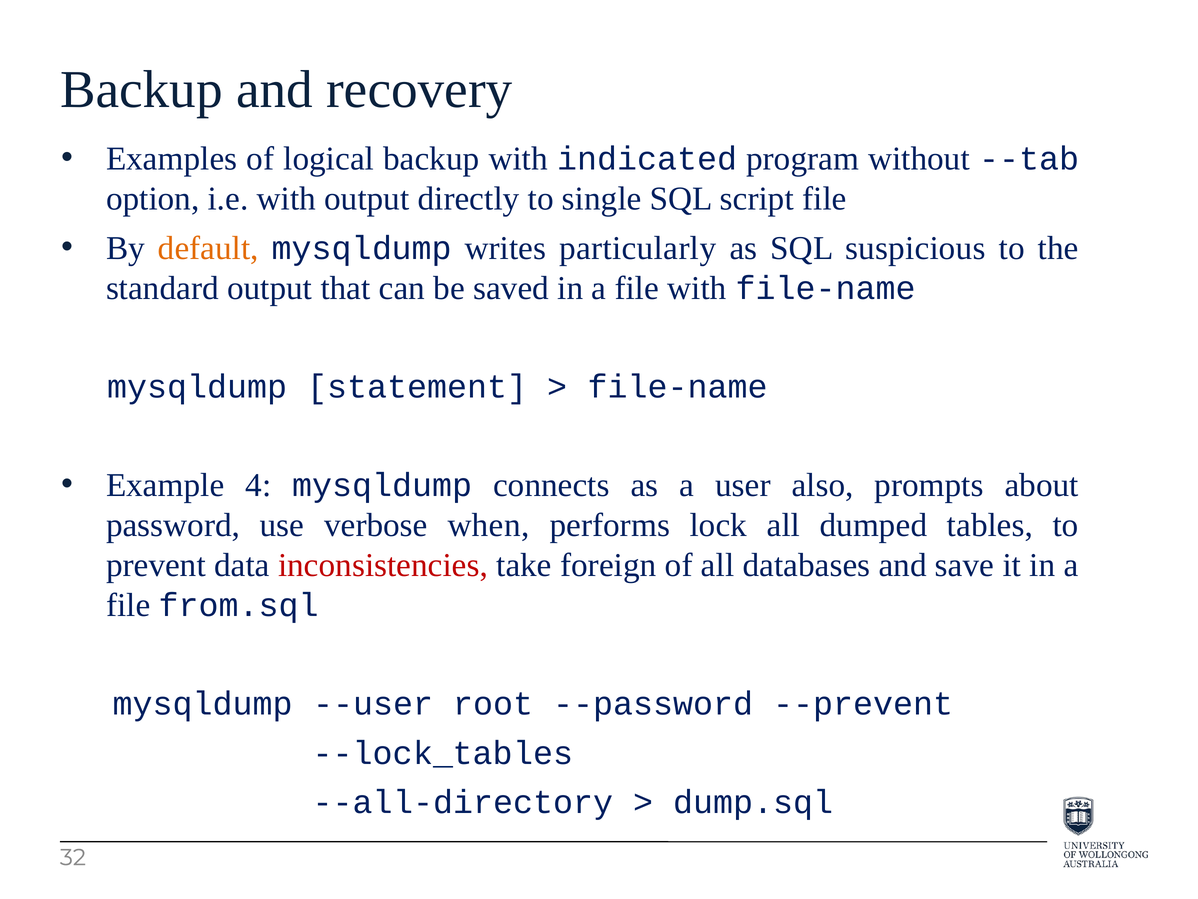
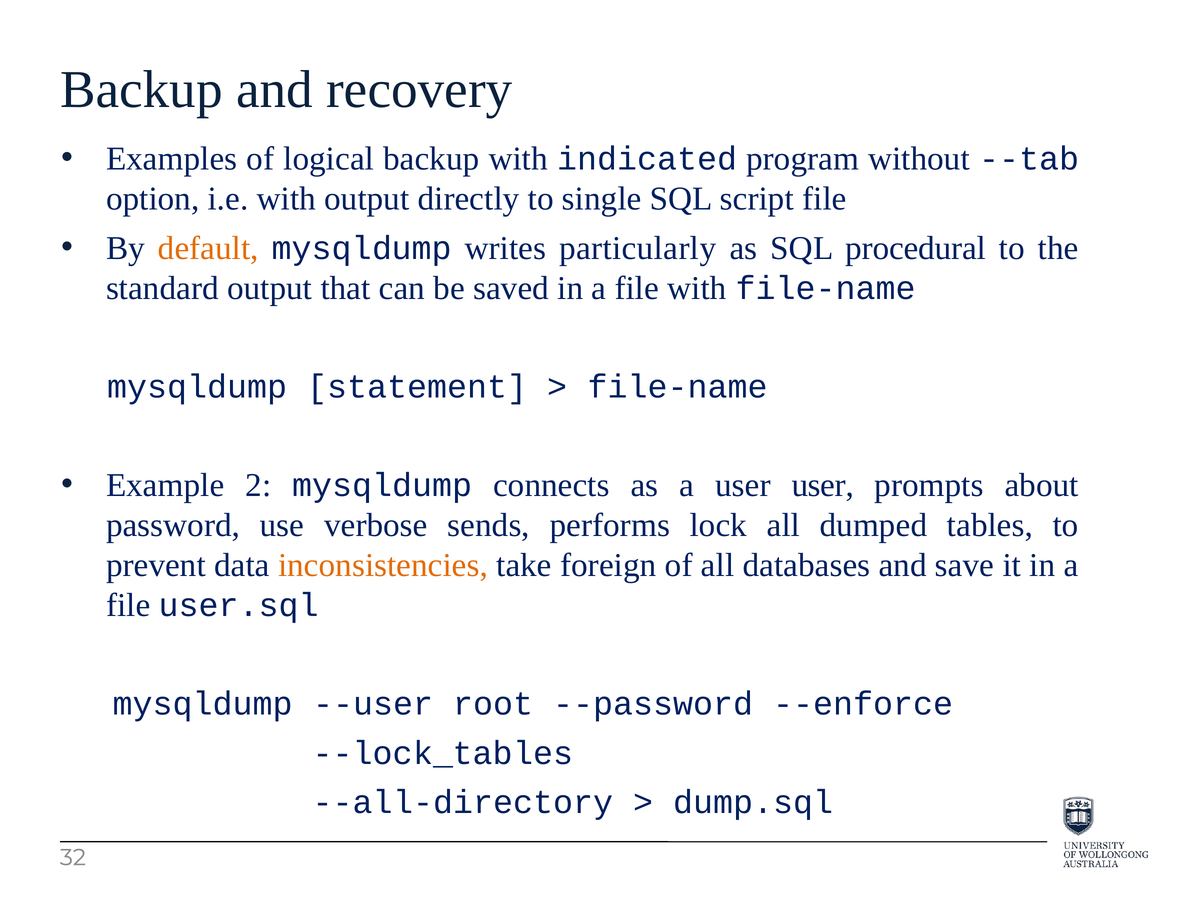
suspicious: suspicious -> procedural (916, 248)
4: 4 -> 2 (258, 485)
user also: also -> user (823, 485)
when: when -> sends (489, 525)
inconsistencies colour: red -> orange (383, 565)
from.sql: from.sql -> user.sql (239, 605)
--prevent: --prevent -> --enforce (863, 703)
